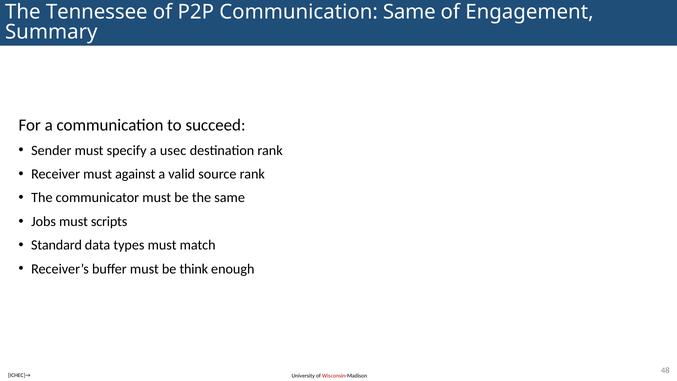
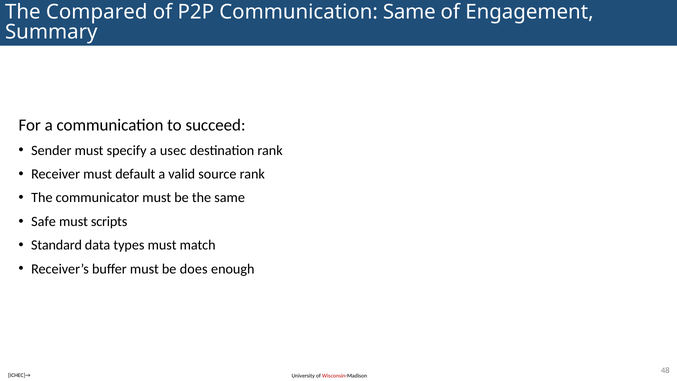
Tennessee: Tennessee -> Compared (97, 12)
against: against -> default (135, 174)
Jobs: Jobs -> Safe (44, 221)
think: think -> does (194, 269)
